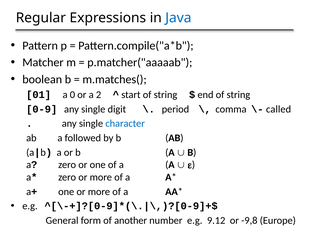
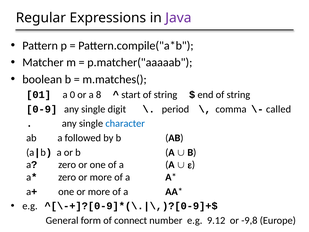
Java colour: blue -> purple (178, 18)
2: 2 -> 8 (99, 95)
another: another -> connect (131, 220)
